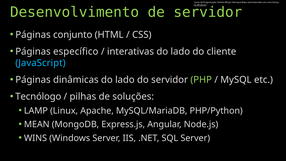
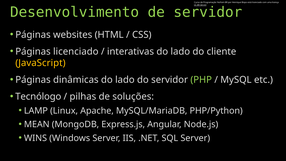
conjunto: conjunto -> websites (73, 35)
Páginas específico: específico -> licenciado (76, 51)
JavaScript colour: light blue -> yellow (40, 63)
